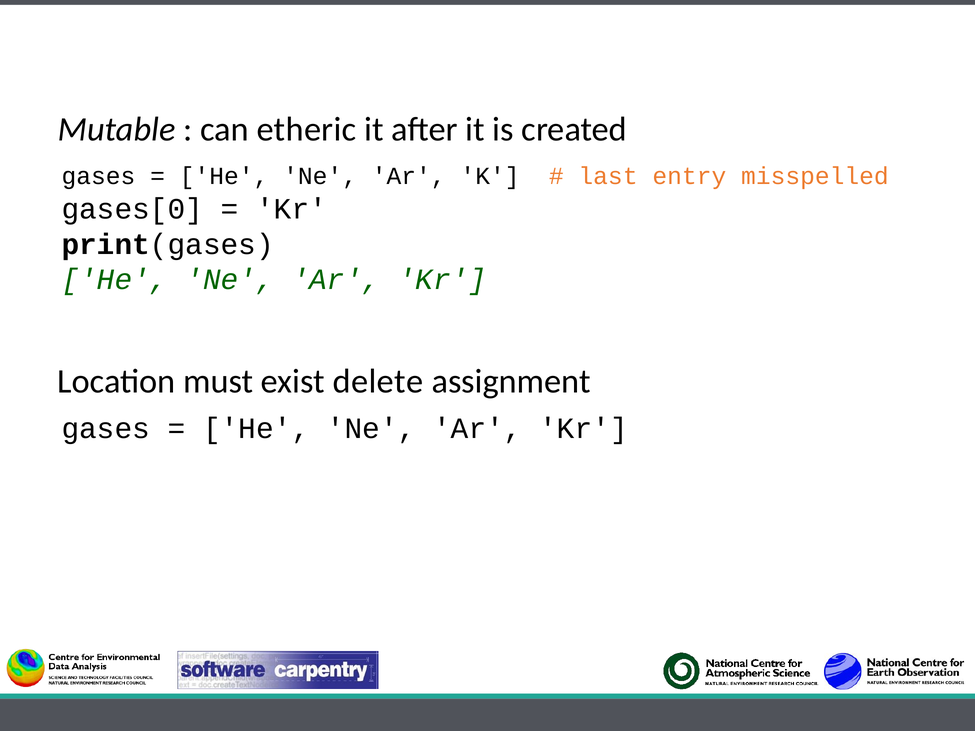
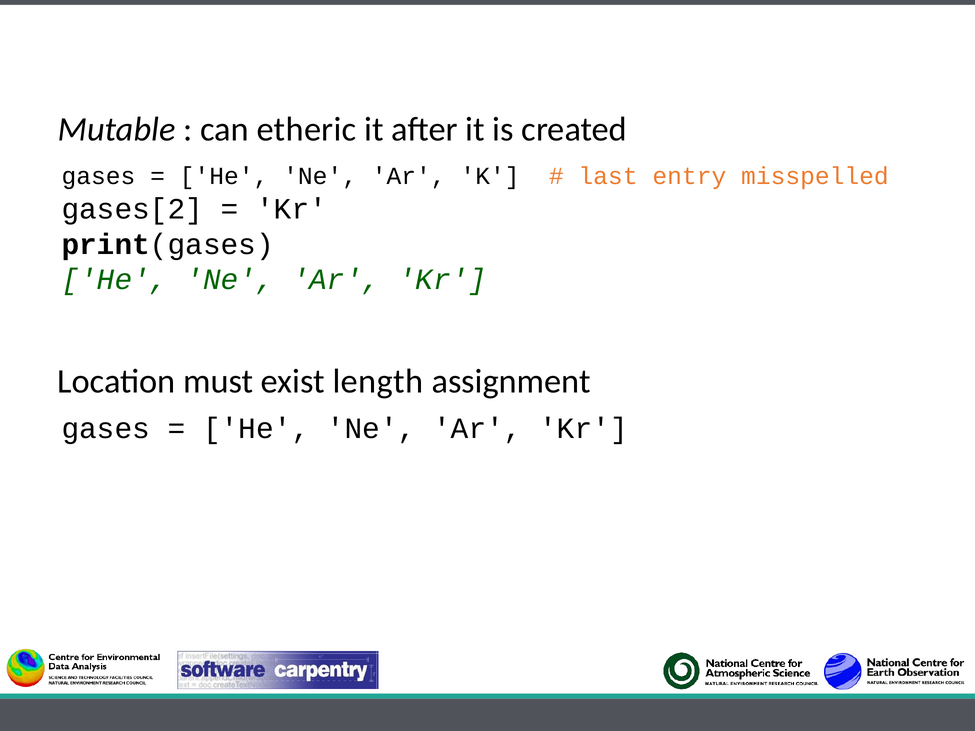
gases[0: gases[0 -> gases[2 (132, 209)
delete: delete -> length (378, 382)
